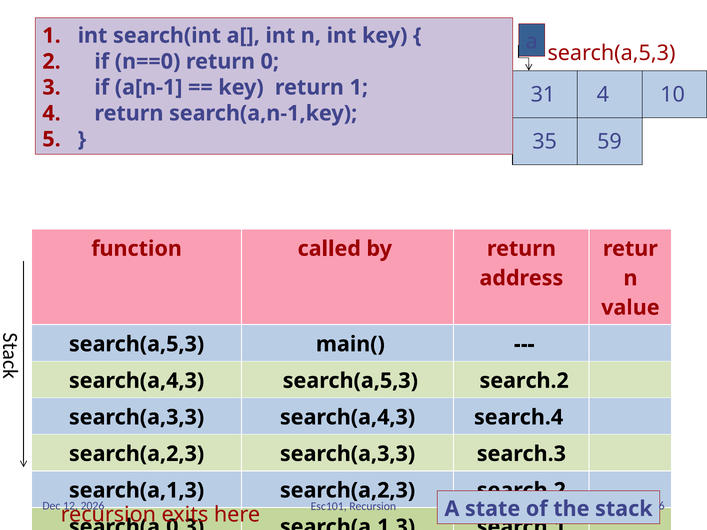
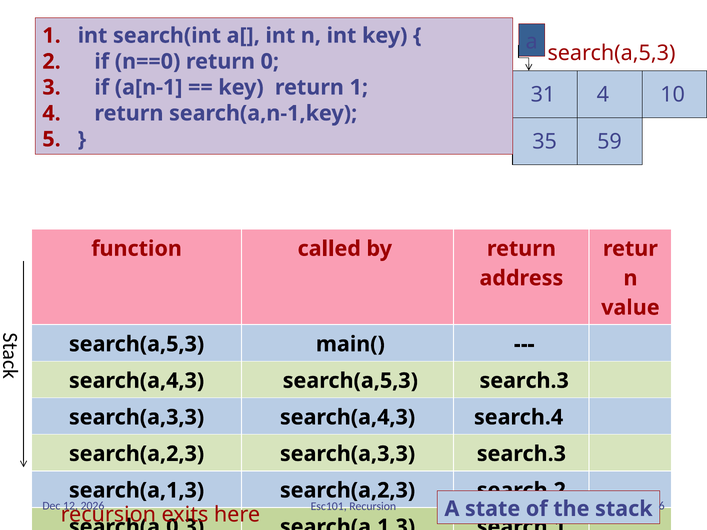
search(a,5,3 search.2: search.2 -> search.3 (524, 381)
